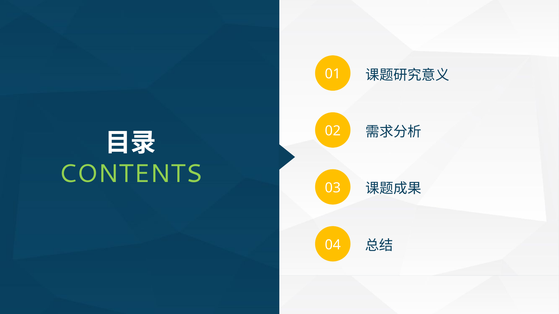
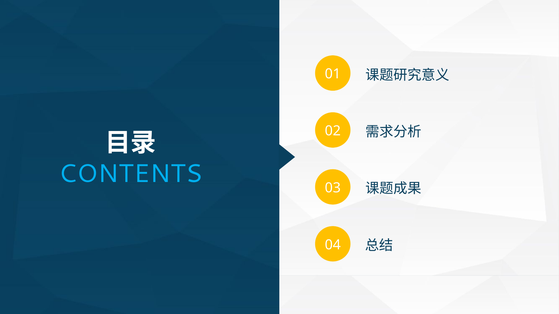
CONTENTS colour: light green -> light blue (131, 174)
